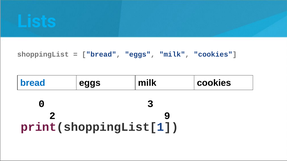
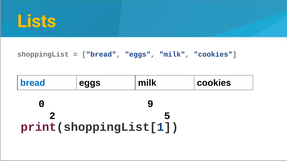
Lists colour: light blue -> yellow (37, 21)
3: 3 -> 9 (150, 104)
9: 9 -> 5 (167, 116)
